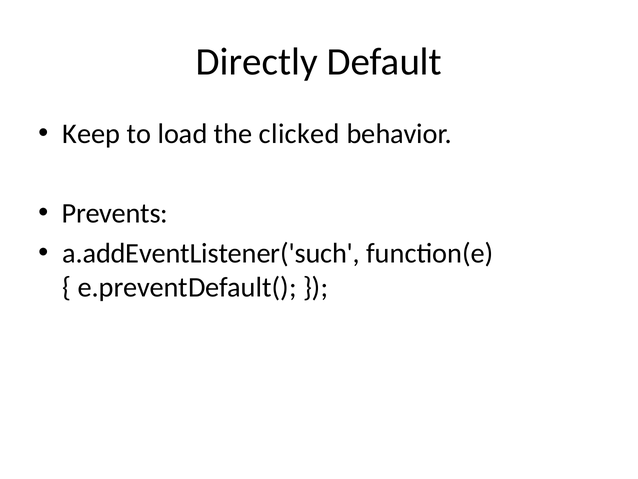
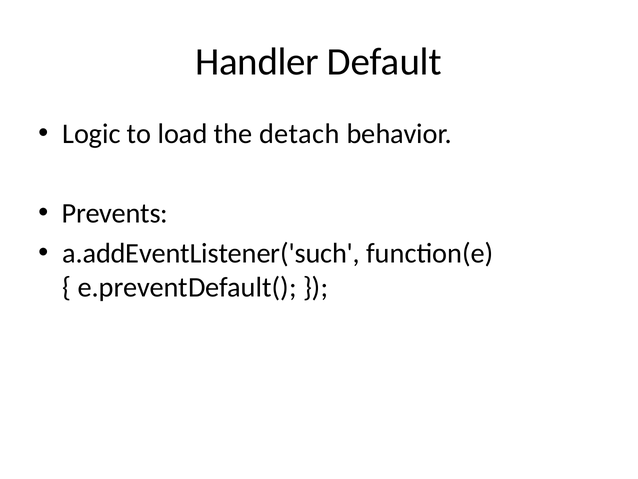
Directly: Directly -> Handler (257, 62)
Keep: Keep -> Logic (91, 134)
clicked: clicked -> detach (299, 134)
